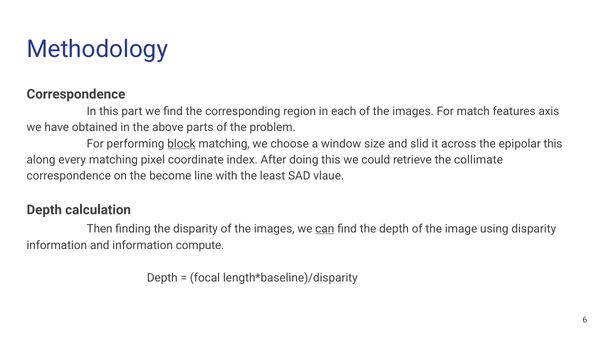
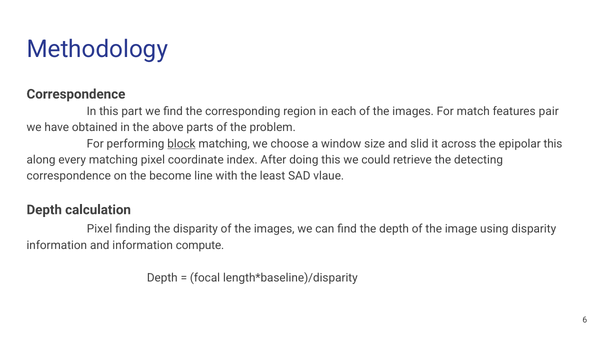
axis: axis -> pair (549, 111)
collimate: collimate -> detecting (479, 160)
Then: Then -> Pixel (100, 229)
can underline: present -> none (325, 229)
